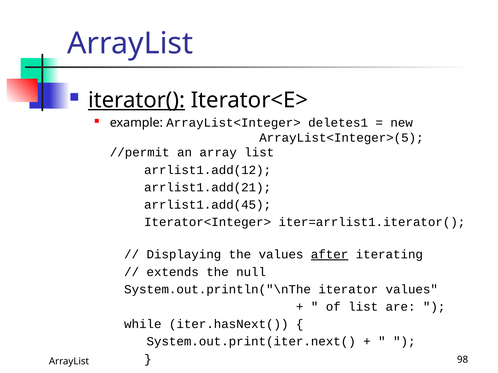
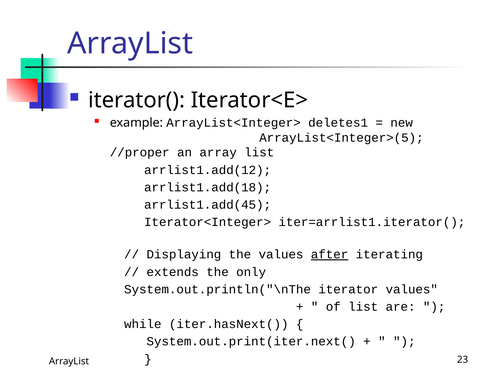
iterator( underline: present -> none (137, 100)
//permit: //permit -> //proper (140, 153)
arrlist1.add(21: arrlist1.add(21 -> arrlist1.add(18 (208, 188)
null: null -> only (251, 272)
98: 98 -> 23 (463, 360)
